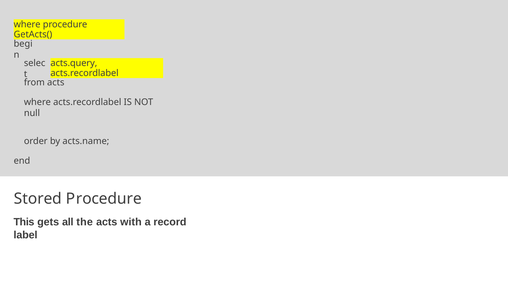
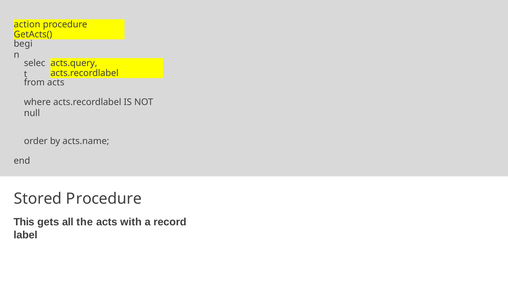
where: where -> action (27, 24)
